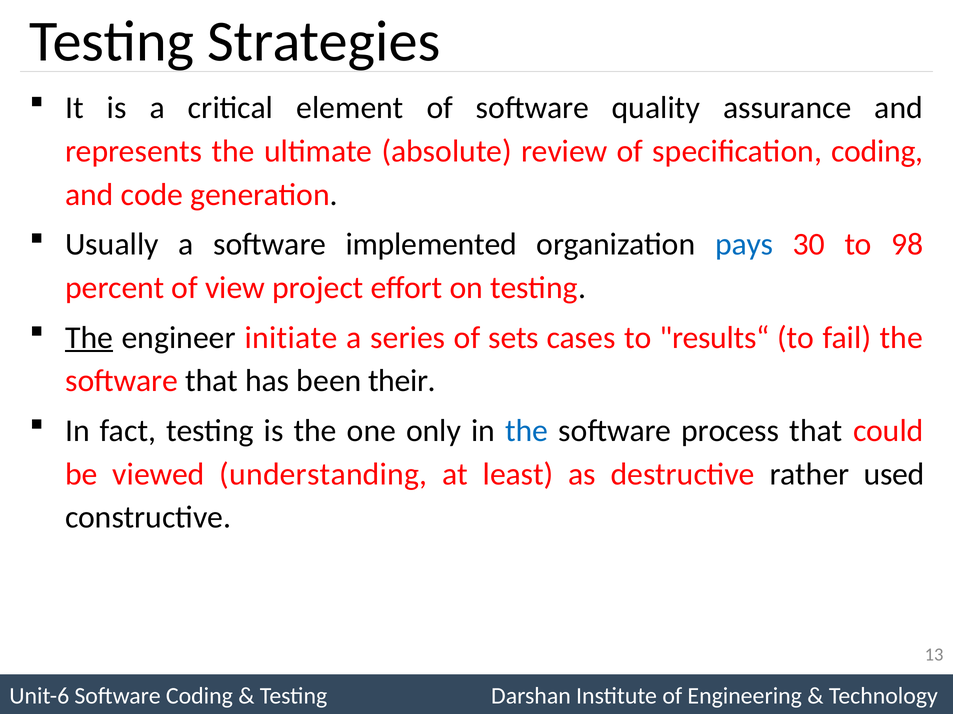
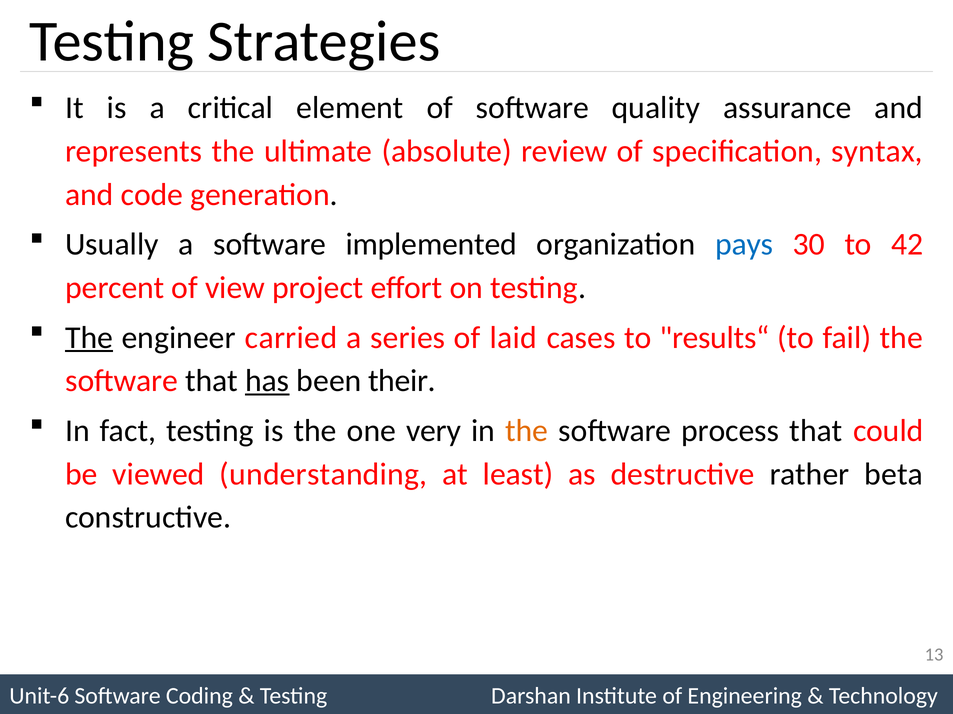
specification coding: coding -> syntax (877, 151)
98: 98 -> 42 (907, 245)
initiate: initiate -> carried (291, 338)
sets: sets -> laid (513, 338)
has underline: none -> present (267, 381)
only: only -> very (434, 431)
the colour: blue -> orange (527, 431)
used: used -> beta (894, 475)
